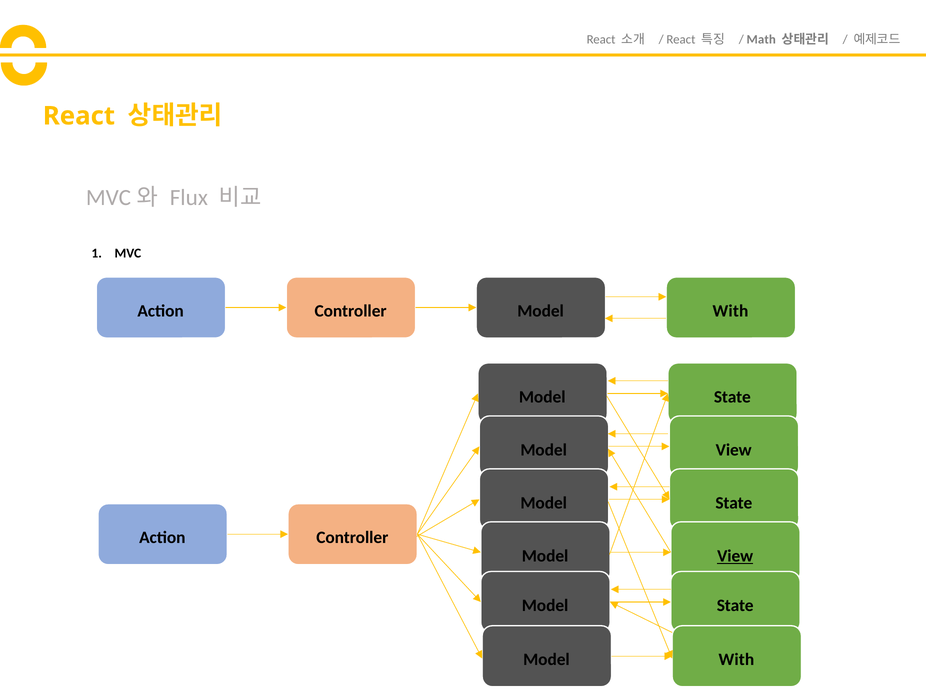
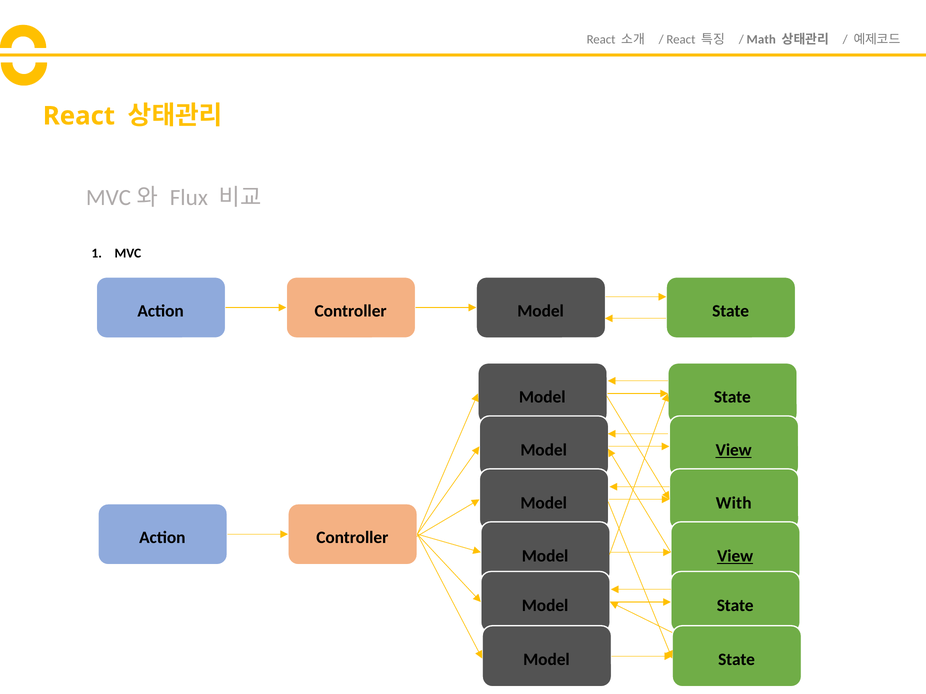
With: With -> State (731, 311)
View underline: none -> present (734, 450)
State: State -> With (734, 503)
With: With -> State (737, 660)
